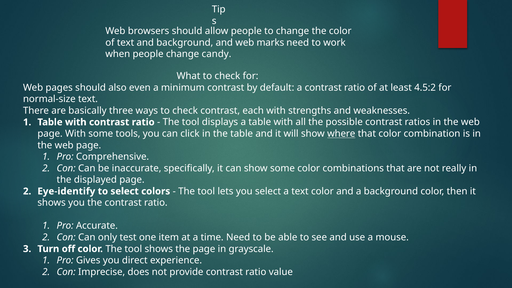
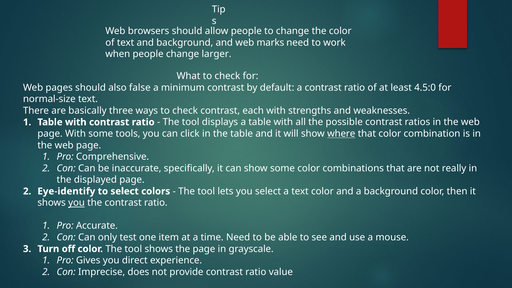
candy: candy -> larger (217, 54)
even: even -> false (140, 88)
4.5:2: 4.5:2 -> 4.5:0 (425, 88)
you underline: none -> present (77, 203)
